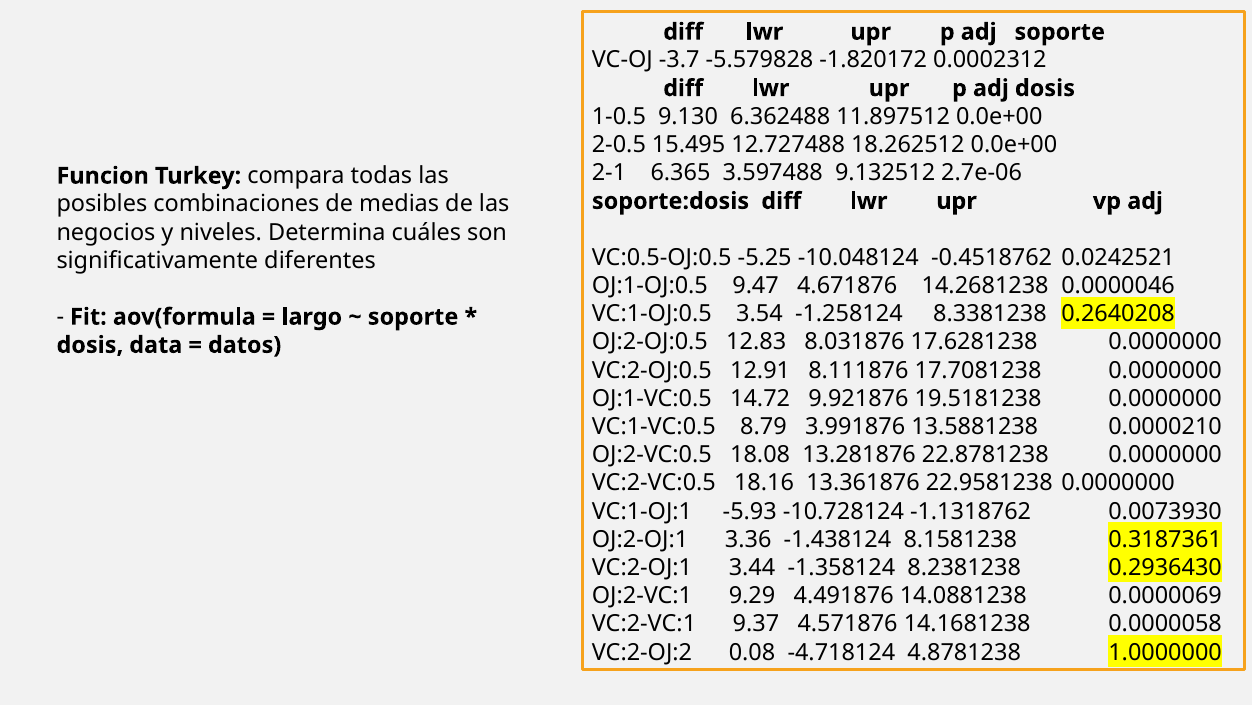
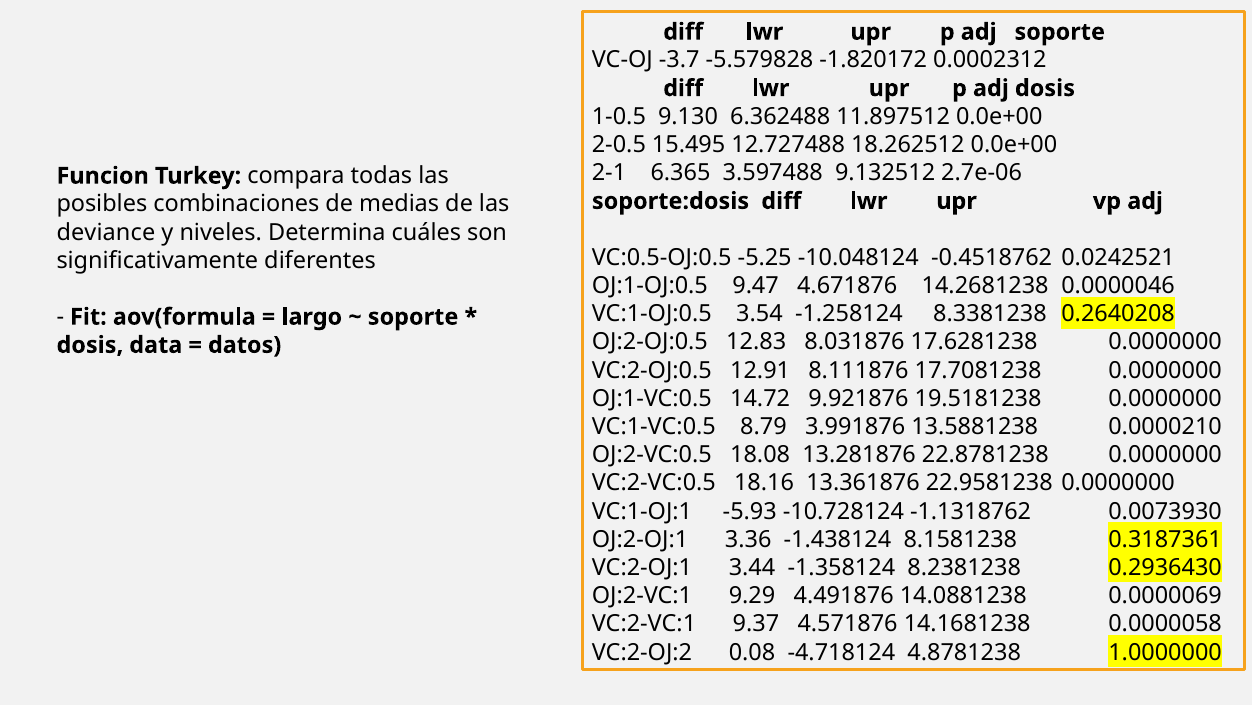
negocios: negocios -> deviance (106, 232)
